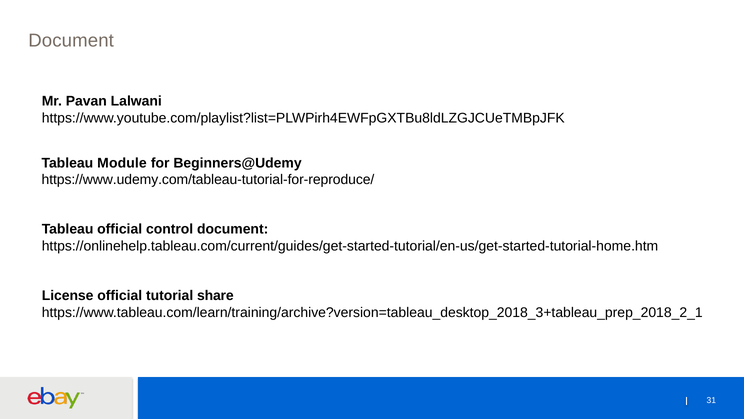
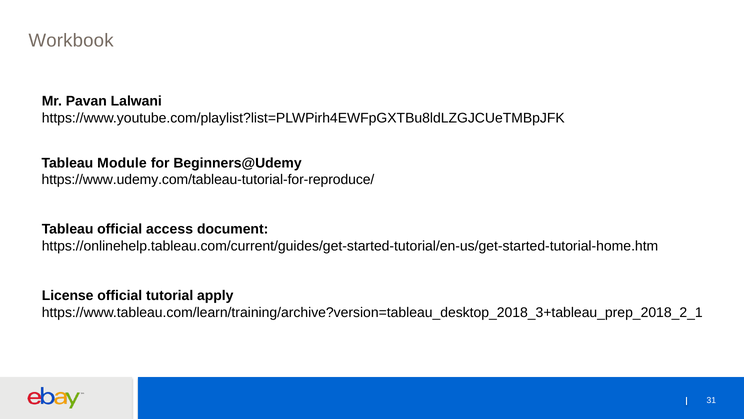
Document: Document -> Workbook (71, 40)
control: control -> access (170, 229)
share: share -> apply (215, 295)
